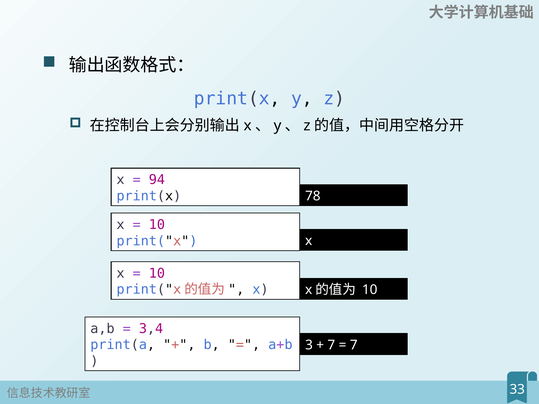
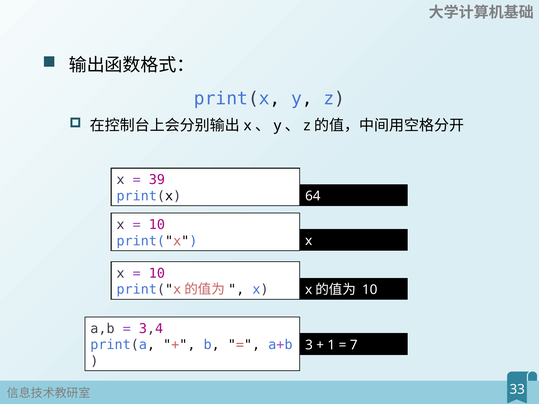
94: 94 -> 39 (157, 180)
78: 78 -> 64 (313, 196)
7: 7 -> 1 (331, 345)
